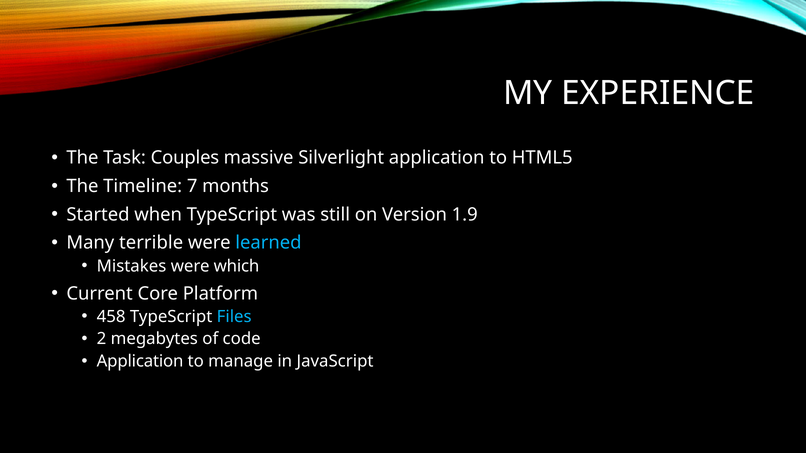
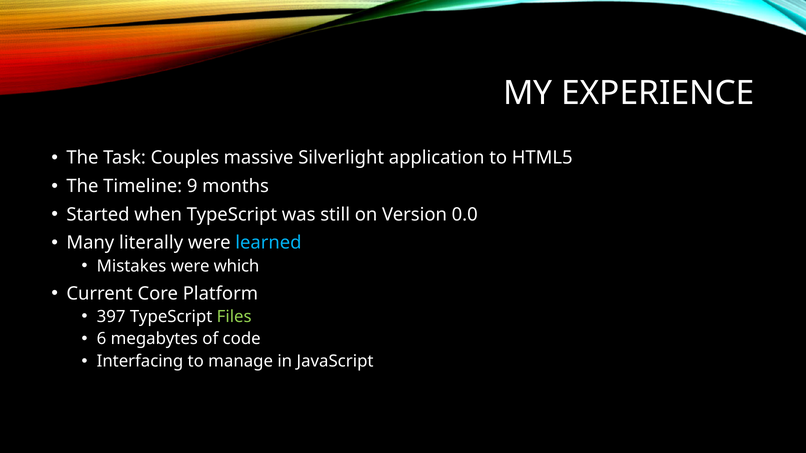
7: 7 -> 9 (192, 186)
1.9: 1.9 -> 0.0 (465, 215)
terrible: terrible -> literally (151, 243)
458: 458 -> 397 (111, 317)
Files colour: light blue -> light green (234, 317)
2: 2 -> 6 (102, 339)
Application: Application -> Interfacing (140, 362)
